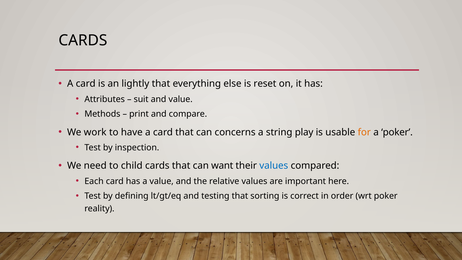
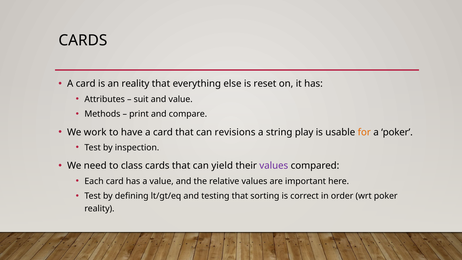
an lightly: lightly -> reality (135, 84)
concerns: concerns -> revisions (235, 132)
child: child -> class (132, 166)
want: want -> yield (222, 166)
values colour: blue -> purple (274, 166)
